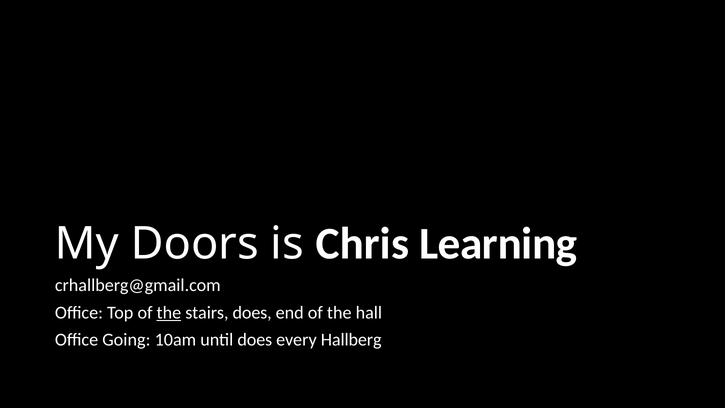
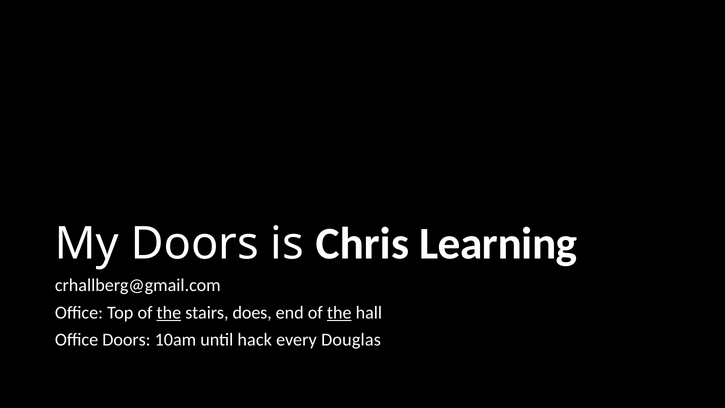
the underline: none -> present (339, 312)
Office Going: Going -> Doors (126, 340)
until does: does -> hack (255, 340)
Hallberg: Hallberg -> Douglas (351, 340)
